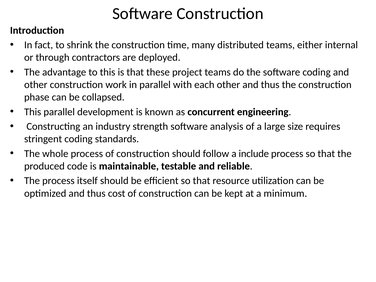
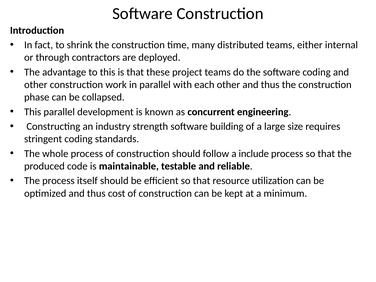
analysis: analysis -> building (227, 126)
